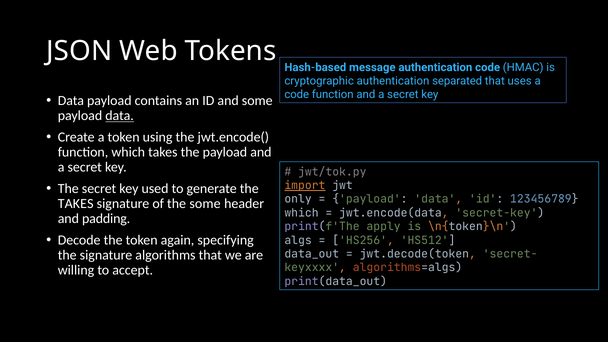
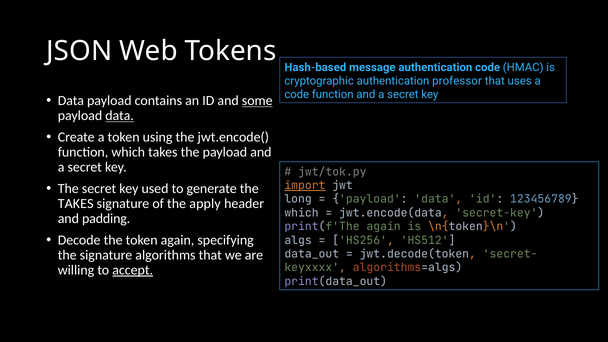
separated: separated -> professor (457, 81)
some underline: none -> present (257, 101)
only: only -> long (298, 199)
the some: some -> apply (205, 204)
print(f'The apply: apply -> again (384, 227)
accept underline: none -> present (133, 270)
